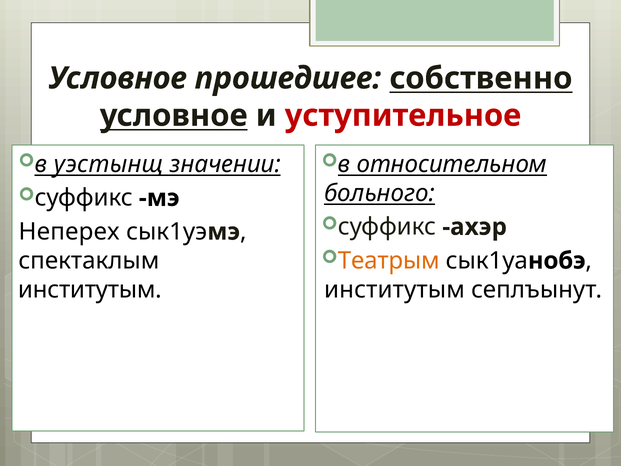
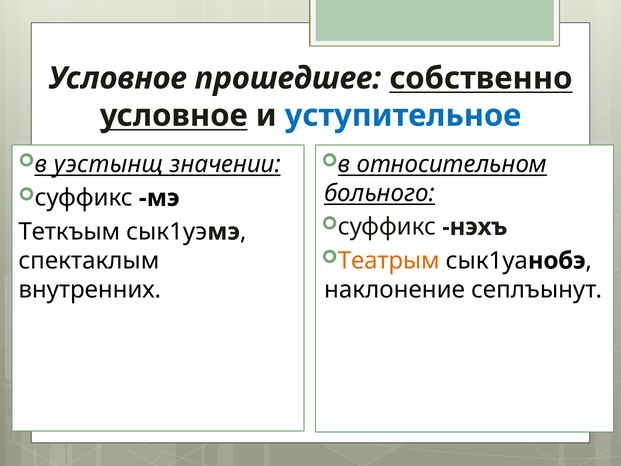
уступительное colour: red -> blue (403, 115)
ахэр: ахэр -> нэхъ (475, 227)
Неперех: Неперех -> Теткъым (69, 232)
институтым: институтым -> внутренних (90, 289)
институтым: институтым -> наклонение (395, 289)
